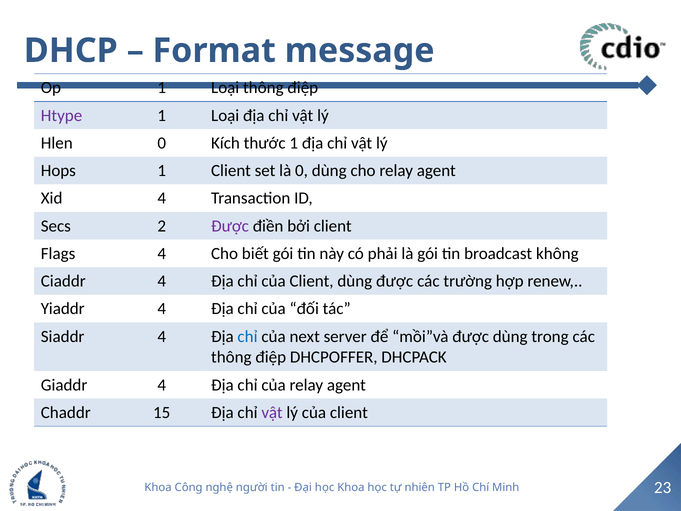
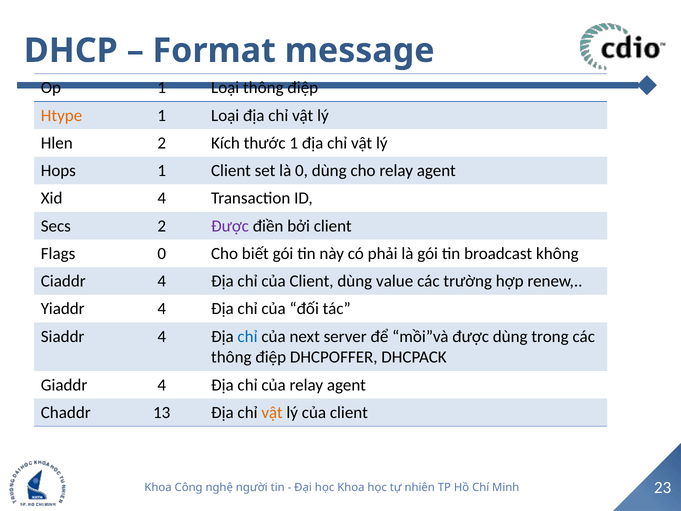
Htype colour: purple -> orange (62, 115)
Hlen 0: 0 -> 2 (162, 143)
Flags 4: 4 -> 0 (162, 253)
dùng được: được -> value (395, 281)
15: 15 -> 13 (162, 412)
vật colour: purple -> orange (272, 412)
